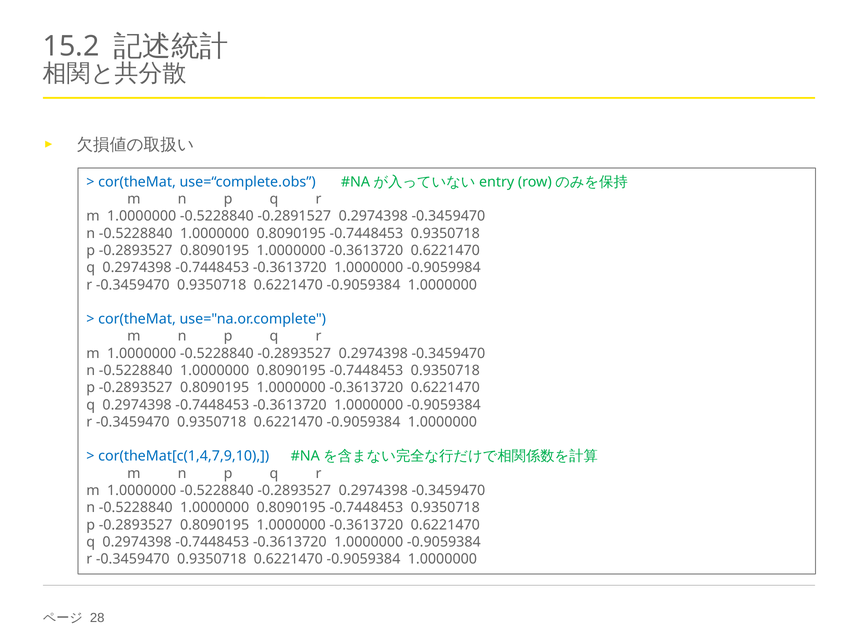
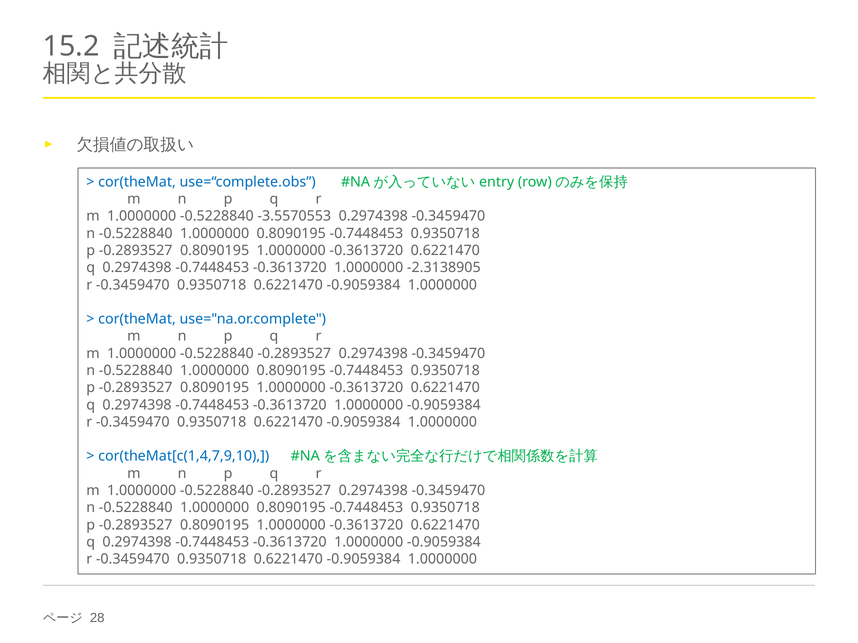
-0.2891527: -0.2891527 -> -3.5570553 (294, 216)
-0.9059984: -0.9059984 -> -2.3138905 (444, 268)
